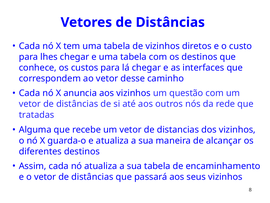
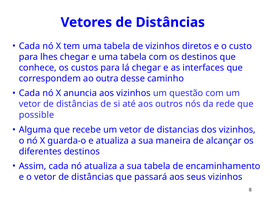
ao vetor: vetor -> outra (107, 78)
tratadas: tratadas -> possible (37, 115)
